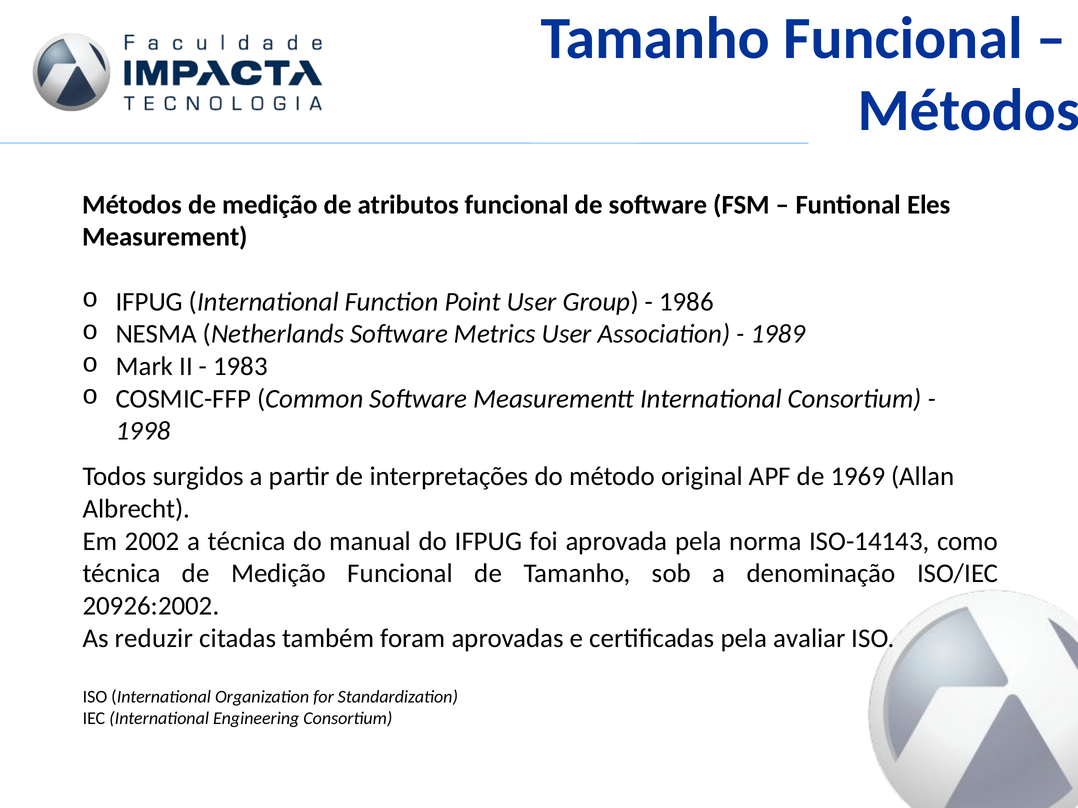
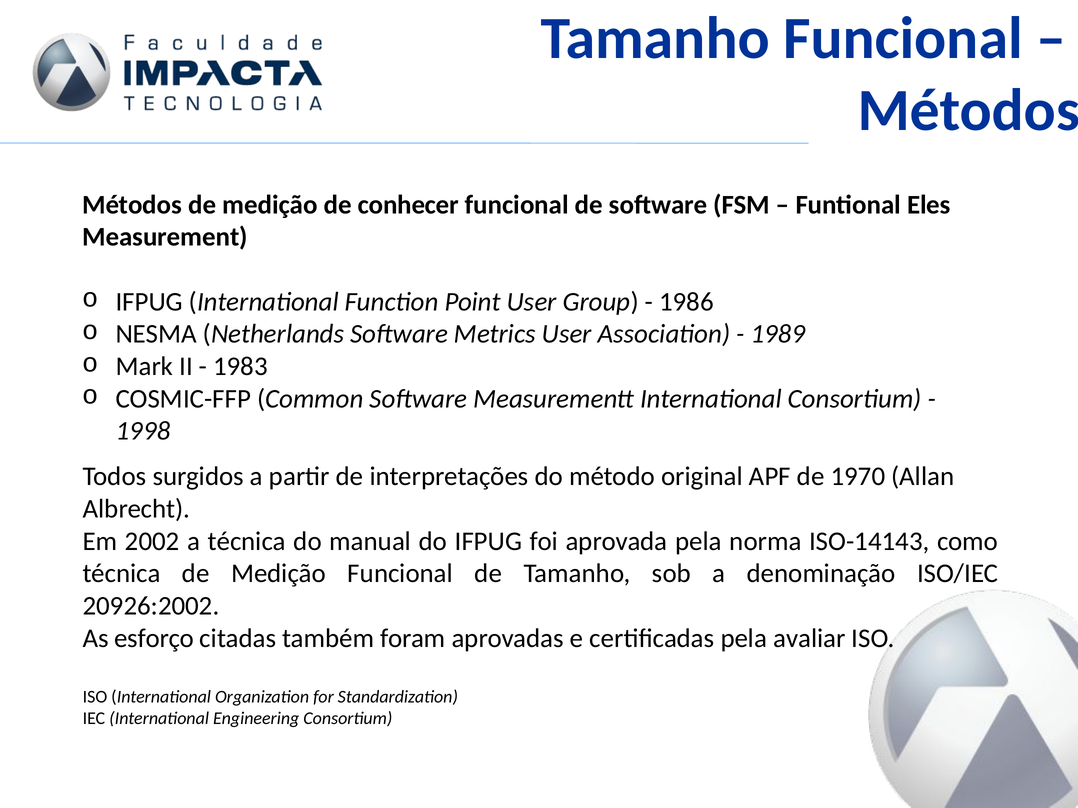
atributos: atributos -> conhecer (408, 205)
1969: 1969 -> 1970 (858, 477)
reduzir: reduzir -> esforço (154, 639)
